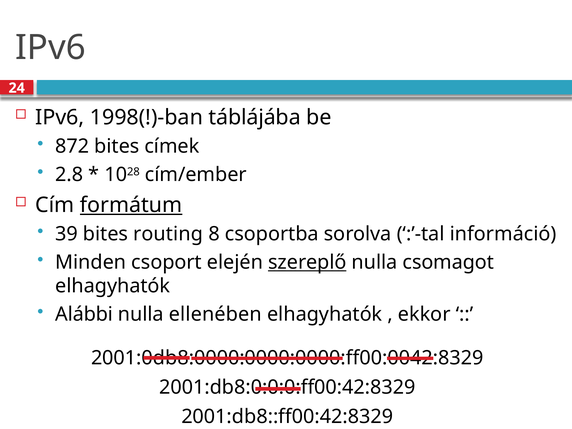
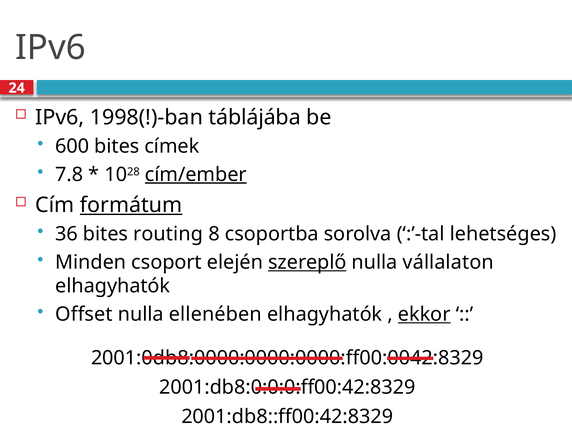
872: 872 -> 600 (72, 146)
2.8: 2.8 -> 7.8 (69, 175)
cím/ember underline: none -> present (196, 175)
39: 39 -> 36 (67, 234)
információ: információ -> lehetséges (503, 234)
csomagot: csomagot -> vállalaton (448, 262)
Alábbi: Alábbi -> Offset (84, 314)
ekkor underline: none -> present (424, 314)
